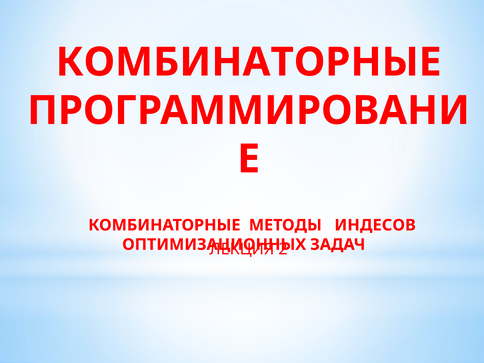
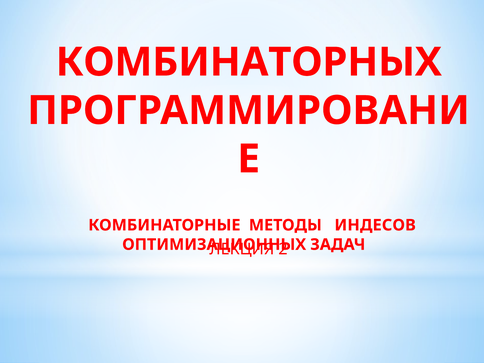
КОМБИНАТОРНЫЕ: КОМБИНАТОРНЫЕ -> КОМБИНАТОРНЫХ (249, 62)
